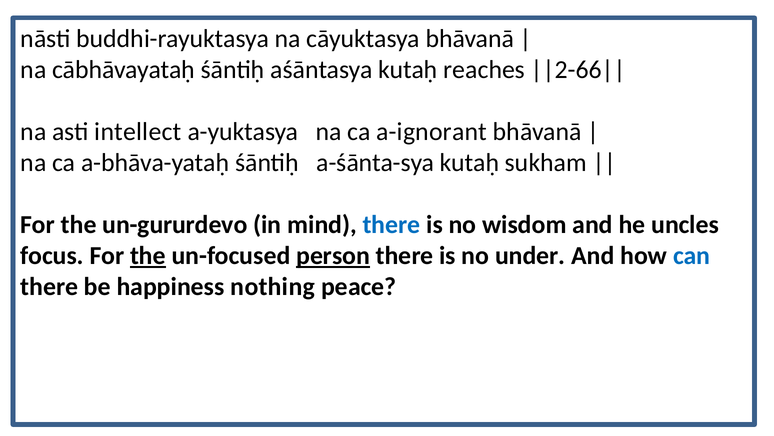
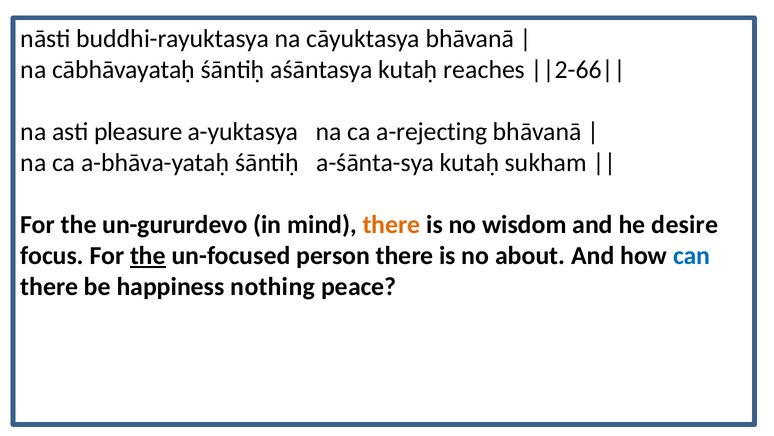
intellect: intellect -> pleasure (138, 132)
a-ignorant: a-ignorant -> a-rejecting (432, 132)
there colour: blue -> orange (391, 225)
uncles: uncles -> desire (685, 225)
person underline: present -> none (333, 256)
under: under -> about (530, 256)
